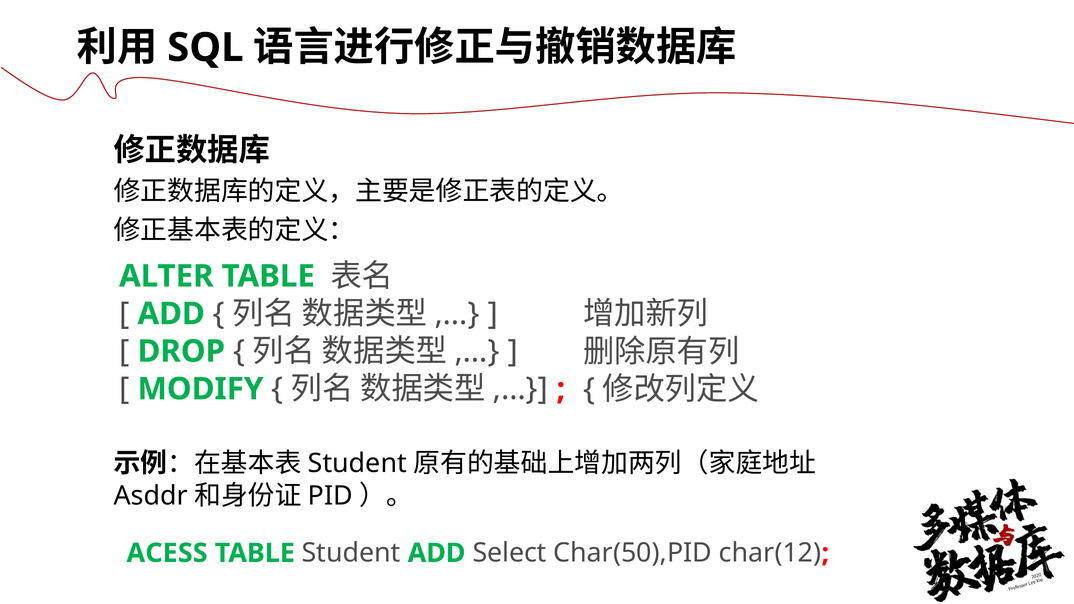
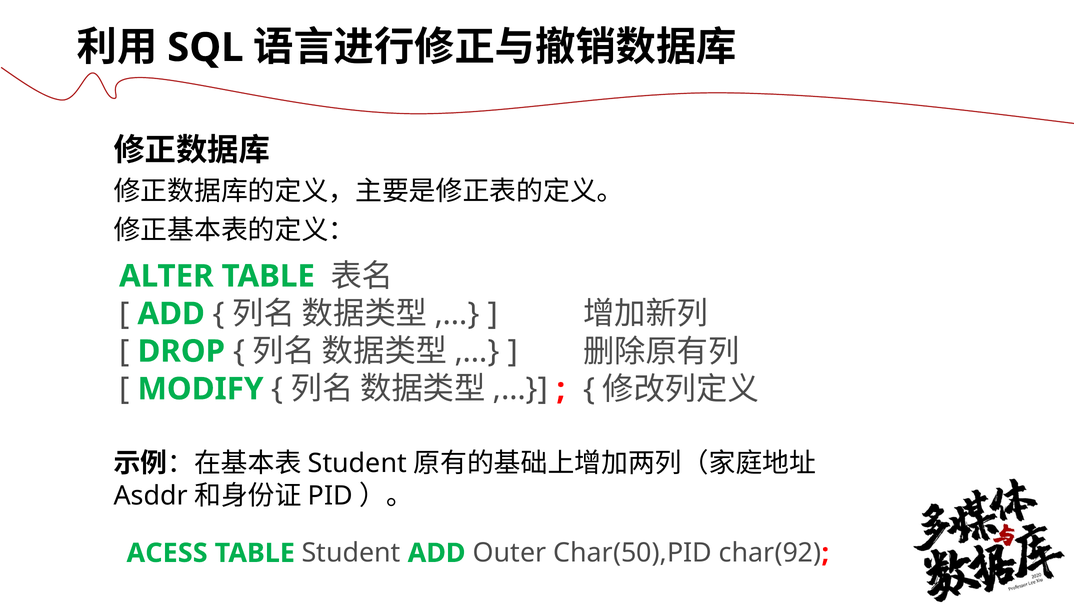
Select: Select -> Outer (509, 553)
char(12: char(12 -> char(92 (770, 553)
